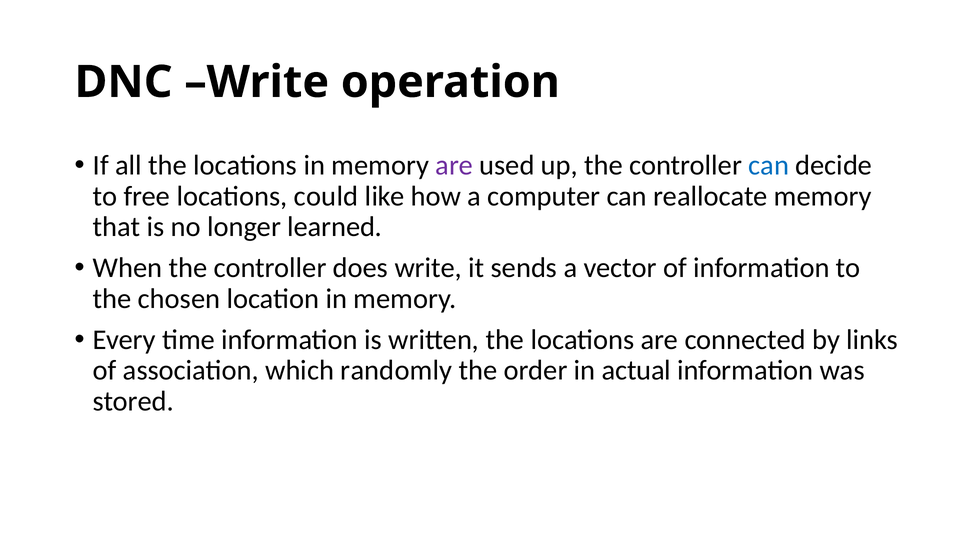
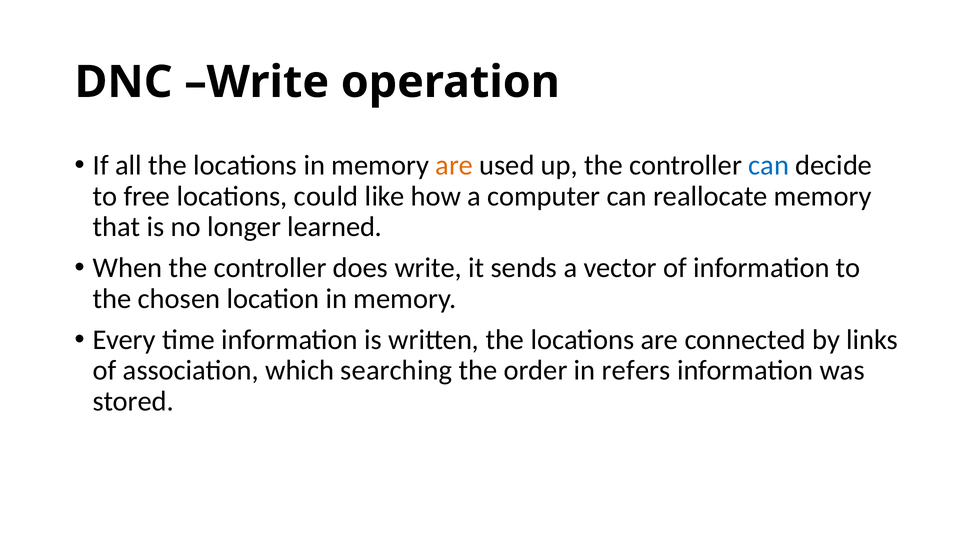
are colour: purple -> orange (454, 165)
randomly: randomly -> searching (396, 371)
actual: actual -> refers (636, 371)
